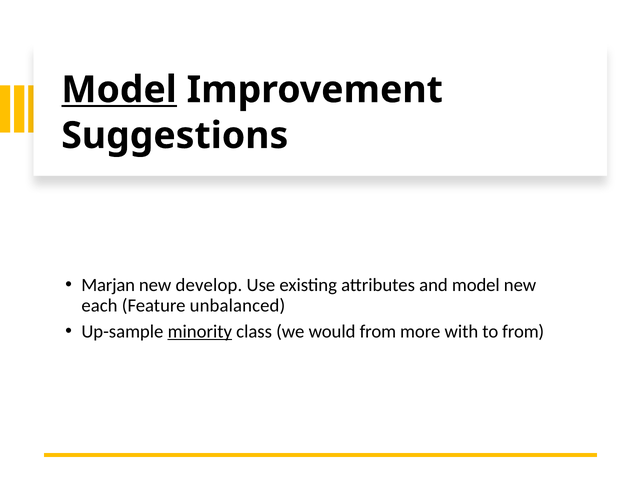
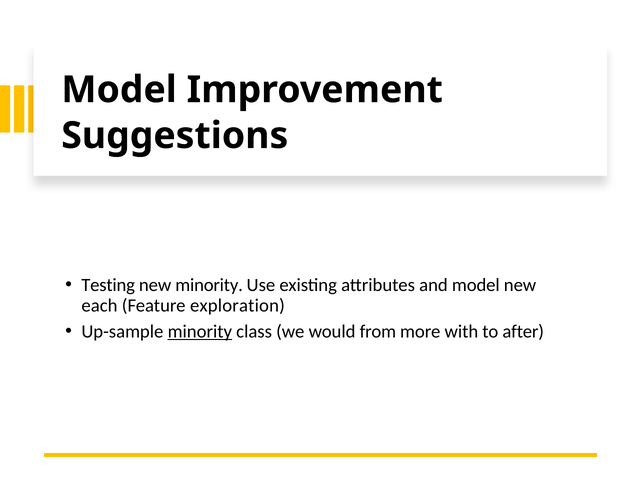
Model underline: present -> none (119, 90)
Marjan: Marjan -> Testing (108, 285)
new develop: develop -> minority (209, 285)
unbalanced: unbalanced -> exploration (237, 305)
to from: from -> after (523, 331)
